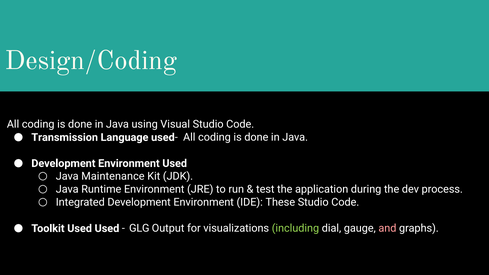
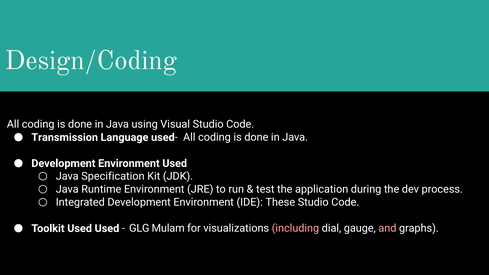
Maintenance: Maintenance -> Specification (113, 176)
Output: Output -> Mulam (168, 228)
including colour: light green -> pink (295, 228)
